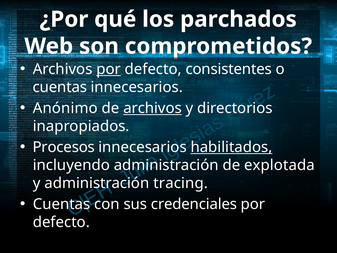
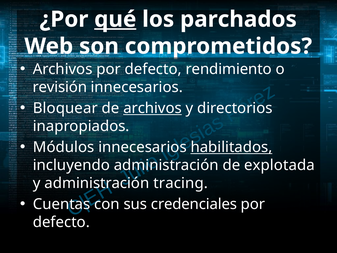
qué underline: none -> present (115, 19)
por underline: present -> none (109, 69)
consistentes: consistentes -> rendimiento (229, 69)
cuentas: cuentas -> revisión (60, 87)
Anónimo: Anónimo -> Bloquear (65, 108)
Procesos: Procesos -> Módulos (64, 147)
